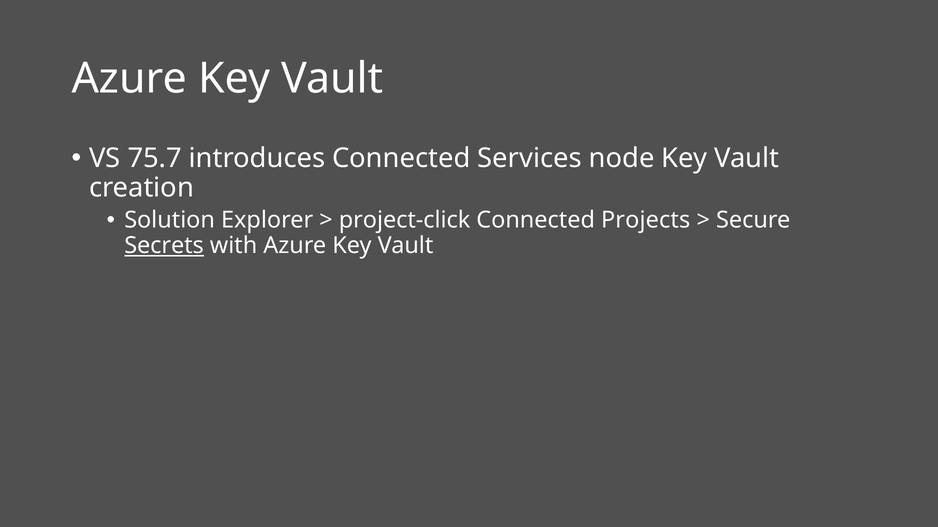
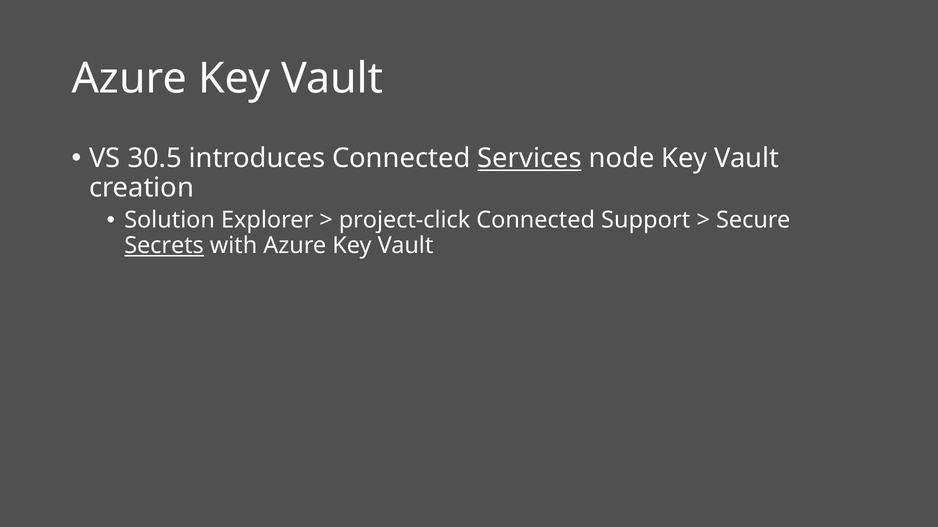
75.7: 75.7 -> 30.5 (155, 159)
Services underline: none -> present (530, 159)
Projects: Projects -> Support (646, 220)
